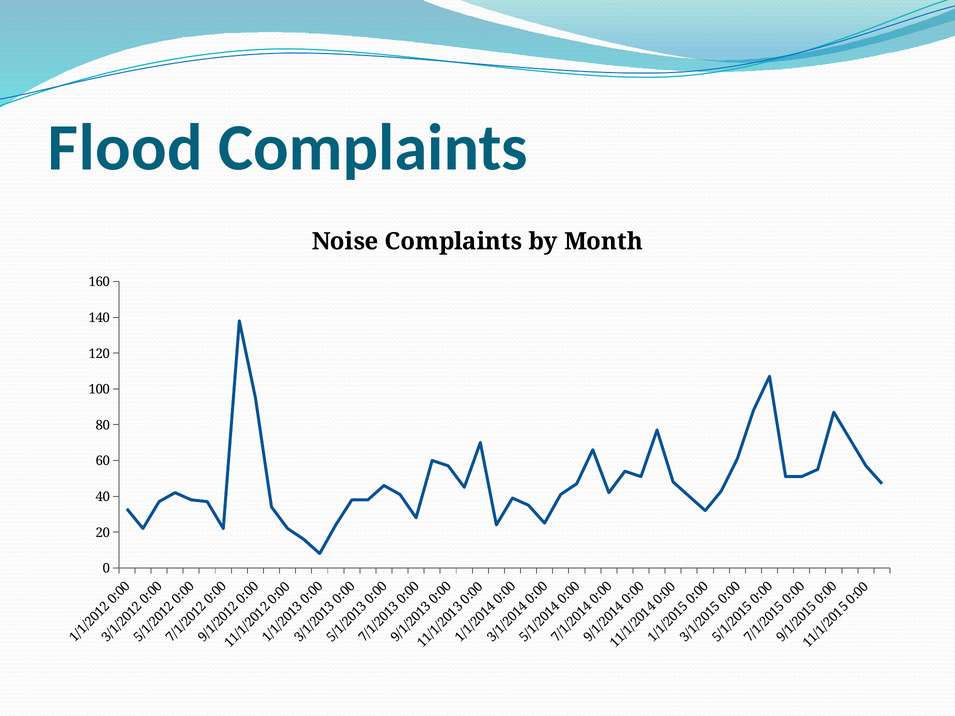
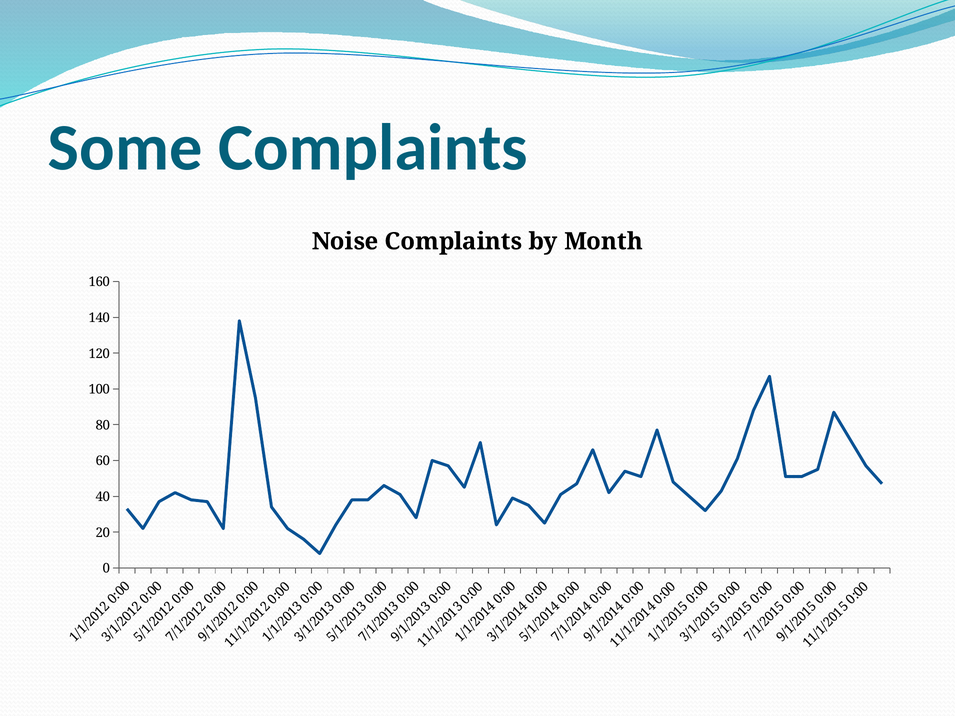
Flood: Flood -> Some (125, 148)
